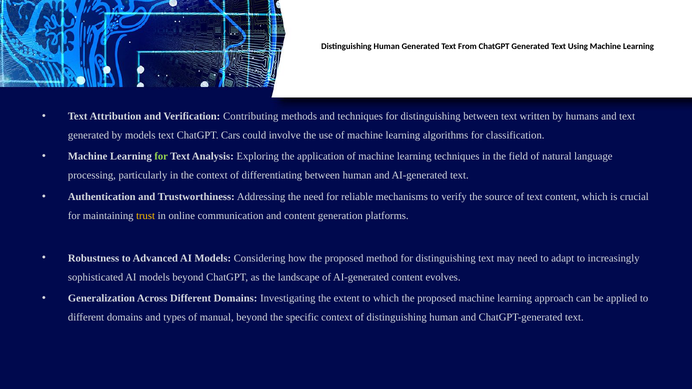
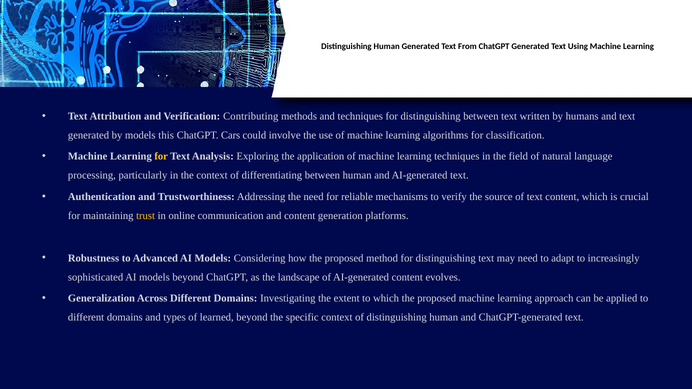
models text: text -> this (166, 135)
for colour: light green -> yellow (161, 157)
manual: manual -> learned (217, 318)
